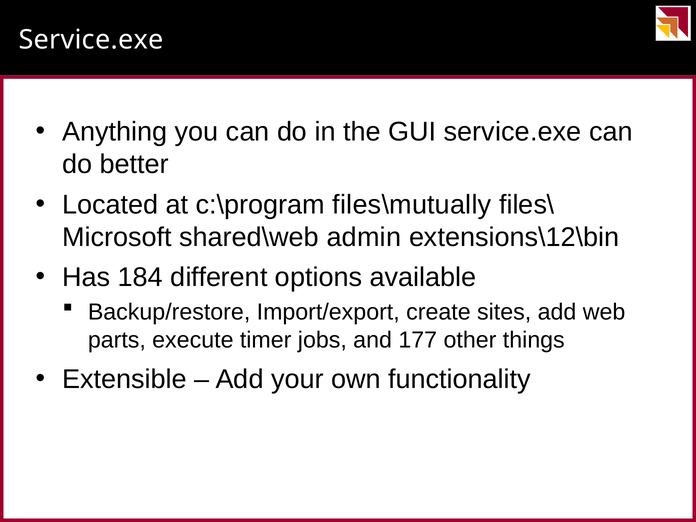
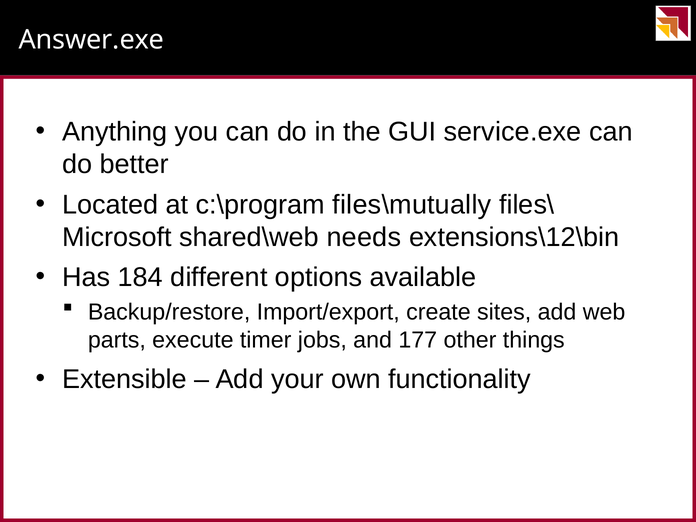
Service.exe: Service.exe -> Answer.exe (91, 40)
admin: admin -> needs (364, 237)
